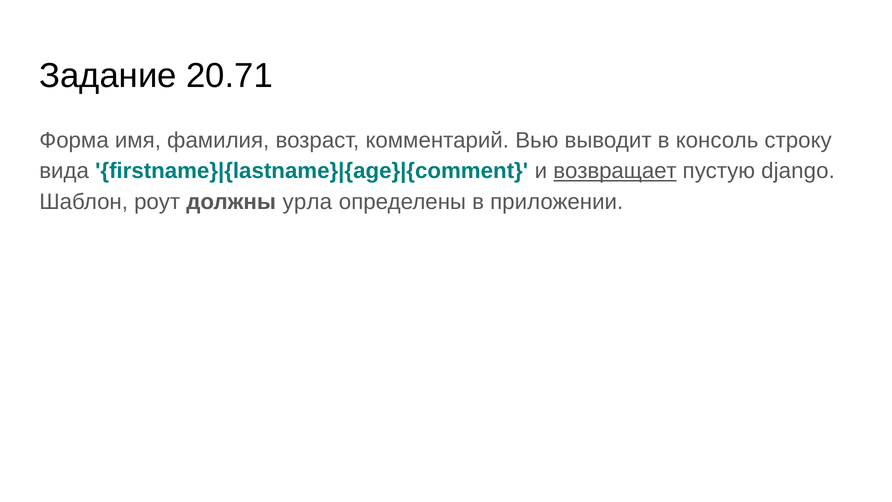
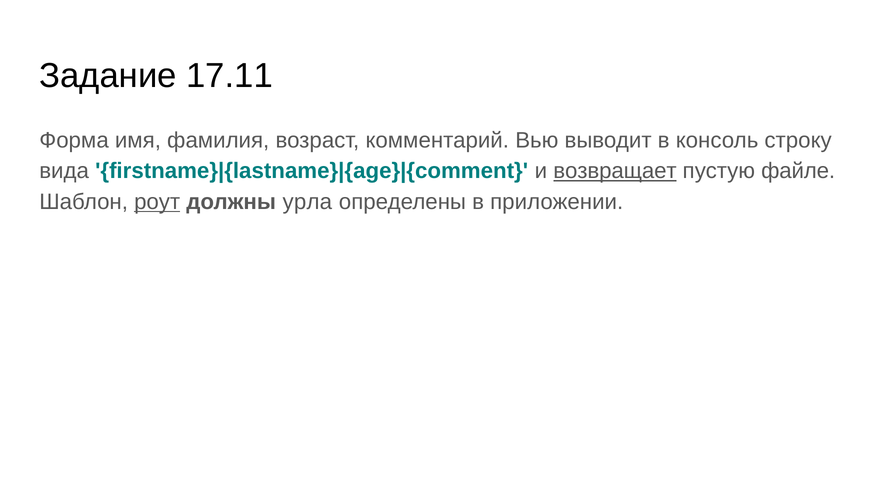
20.71: 20.71 -> 17.11 (230, 76)
django: django -> файле (798, 171)
роут underline: none -> present (157, 202)
